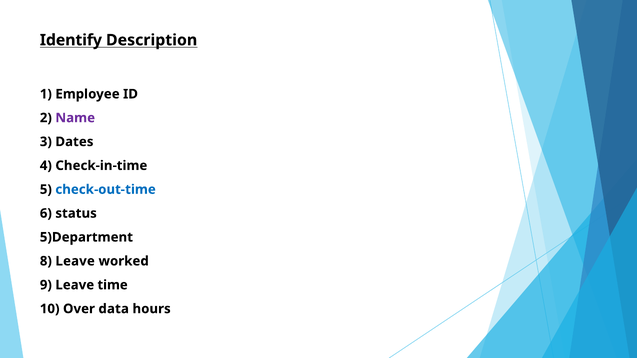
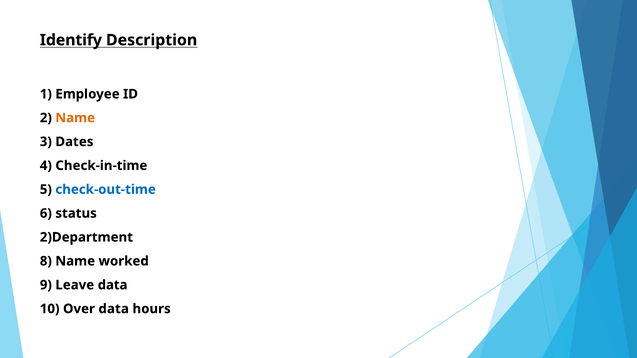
Name colour: purple -> orange (75, 118)
5)Department: 5)Department -> 2)Department (86, 237)
8 Leave: Leave -> Name (75, 261)
Leave time: time -> data (113, 285)
